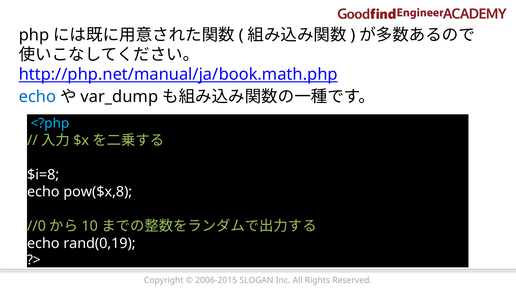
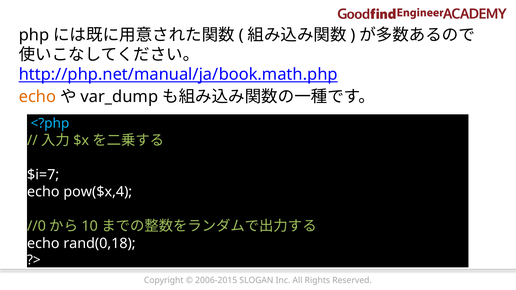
echo colour: blue -> orange (37, 97)
$i=8: $i=8 -> $i=7 (43, 175)
pow($x,8: pow($x,8 -> pow($x,4 (98, 192)
rand(0,19: rand(0,19 -> rand(0,18 (100, 244)
